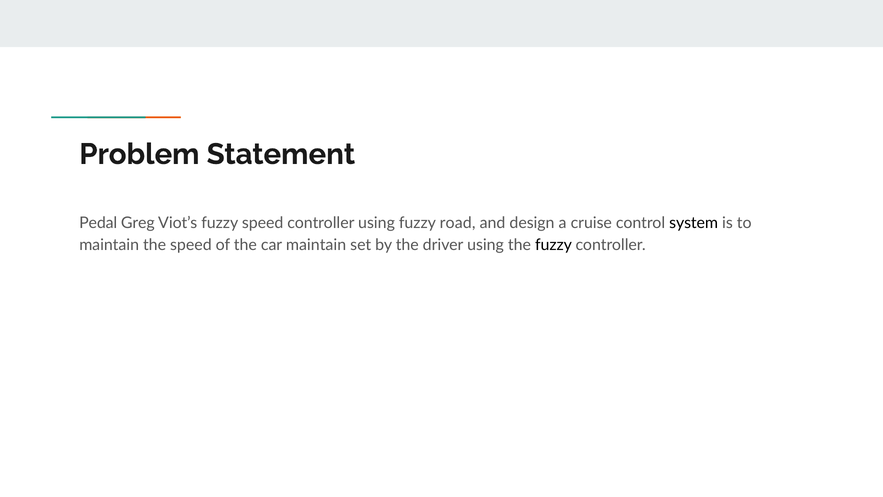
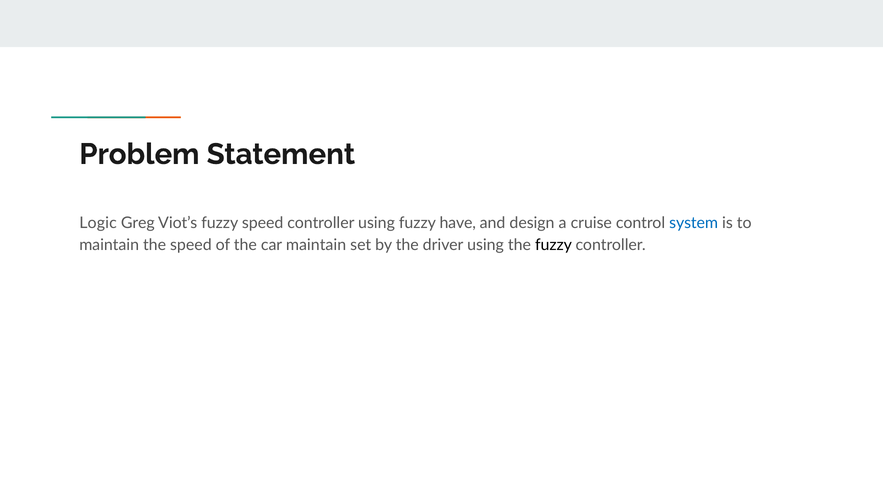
Pedal: Pedal -> Logic (98, 223)
road: road -> have (458, 223)
system colour: black -> blue (694, 223)
